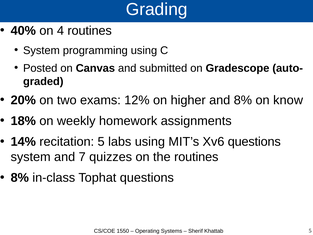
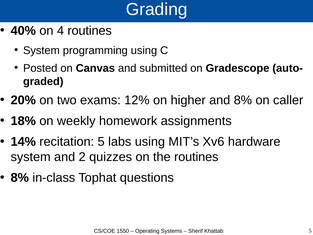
know: know -> caller (288, 100)
Xv6 questions: questions -> hardware (254, 142)
7: 7 -> 2 (82, 157)
